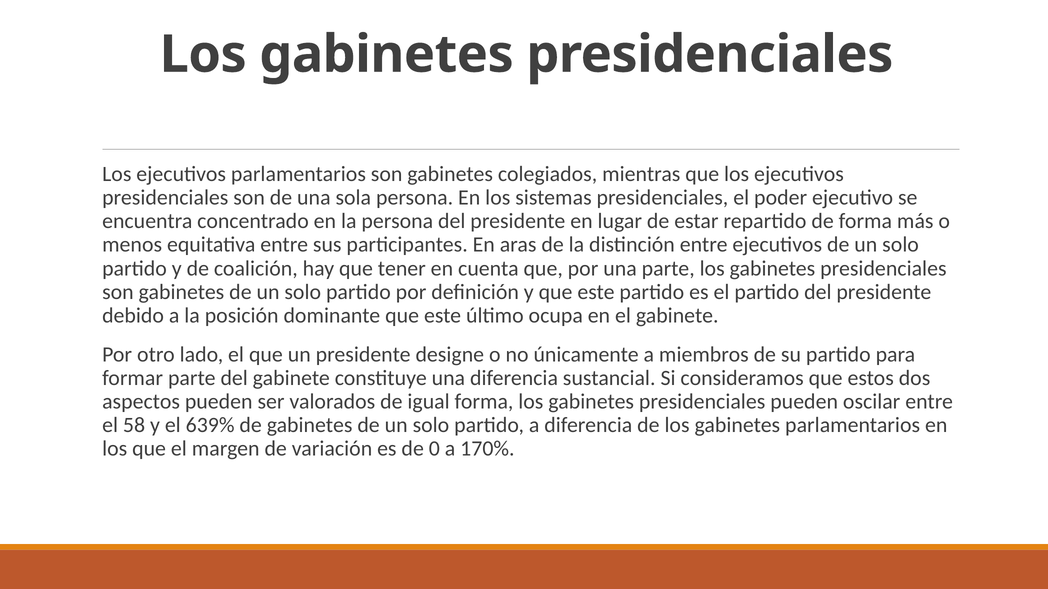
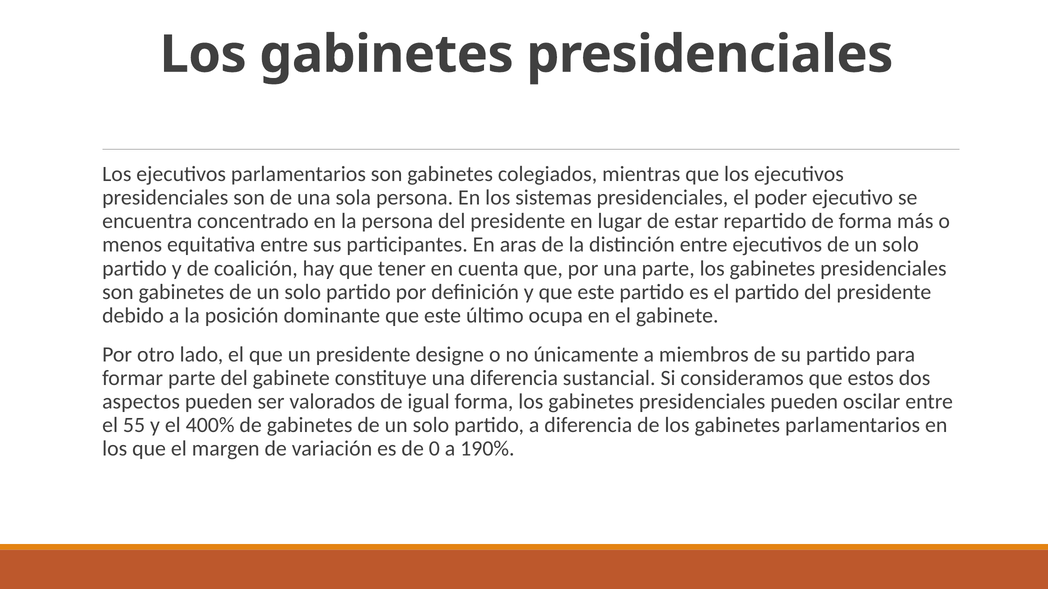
58: 58 -> 55 (134, 425)
639%: 639% -> 400% (210, 425)
170%: 170% -> 190% (487, 449)
